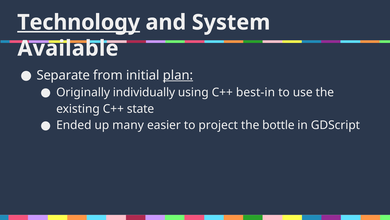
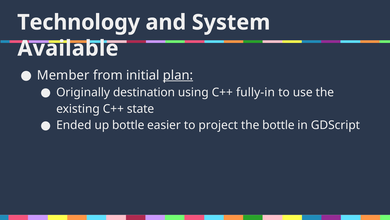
Technology underline: present -> none (79, 22)
Separate: Separate -> Member (63, 75)
individually: individually -> destination (144, 92)
best-in: best-in -> fully-in (255, 92)
up many: many -> bottle (128, 125)
